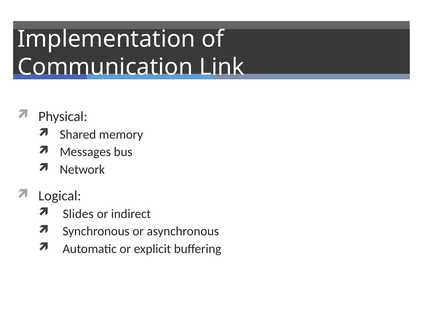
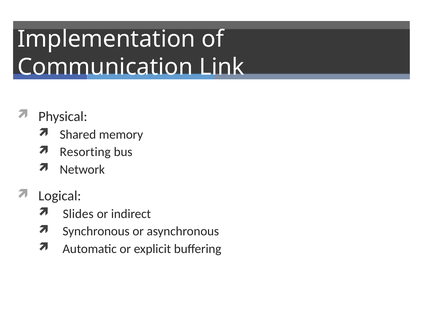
Messages: Messages -> Resorting (85, 152)
